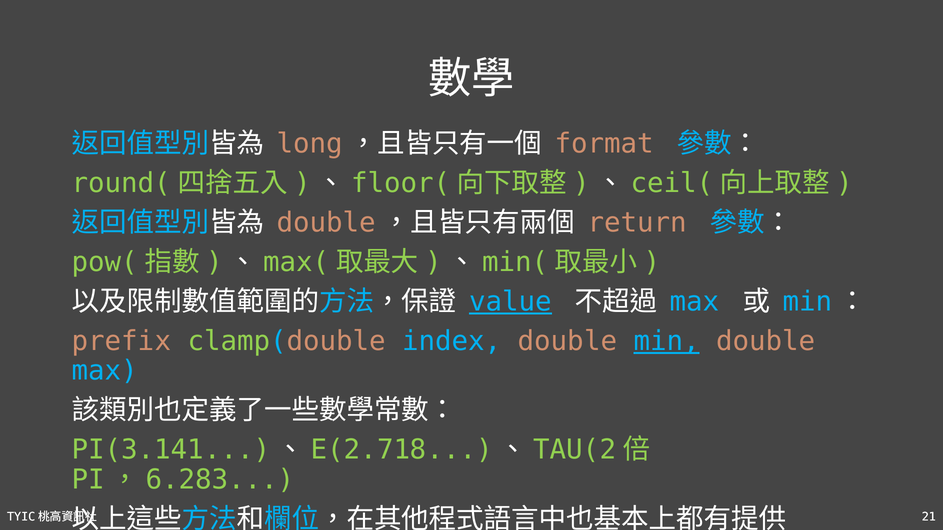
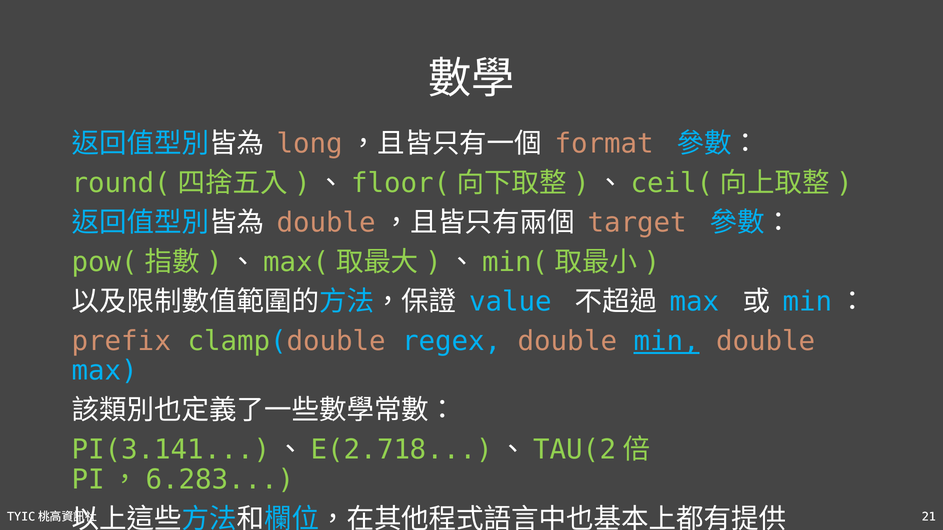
return: return -> target (637, 223)
value underline: present -> none (510, 302)
index: index -> regex (452, 341)
